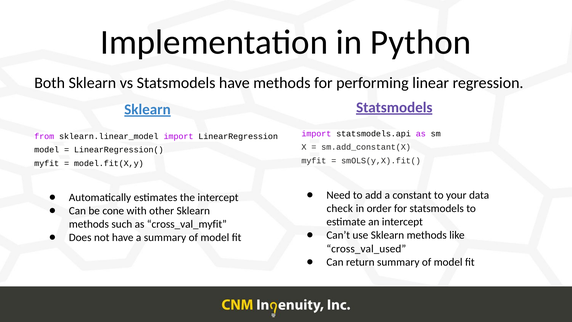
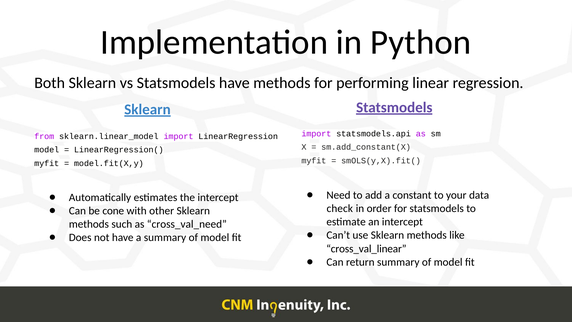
cross_val_myfit: cross_val_myfit -> cross_val_need (187, 224)
cross_val_used: cross_val_used -> cross_val_linear (366, 248)
